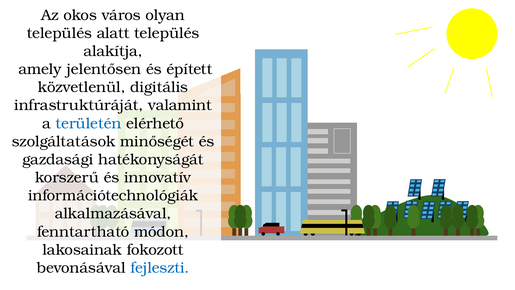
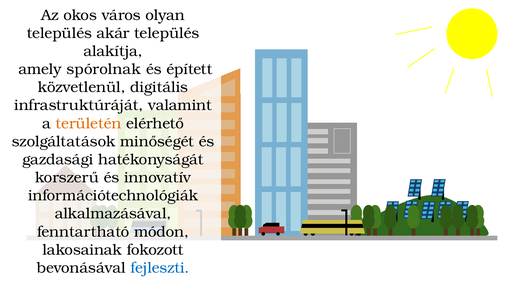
alatt: alatt -> akár (113, 33)
jelentősen: jelentősen -> spórolnak (104, 69)
területén colour: blue -> orange (88, 123)
